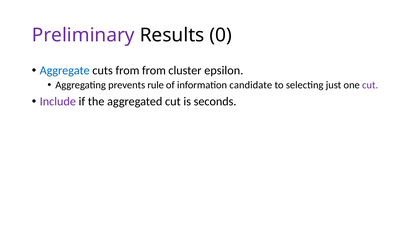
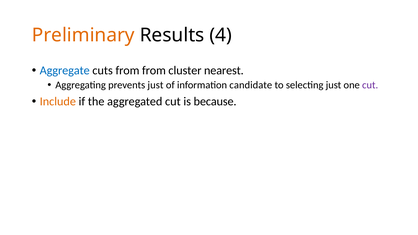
Preliminary colour: purple -> orange (83, 35)
0: 0 -> 4 (221, 35)
epsilon: epsilon -> nearest (224, 71)
prevents rule: rule -> just (156, 85)
Include colour: purple -> orange (58, 102)
seconds: seconds -> because (215, 102)
